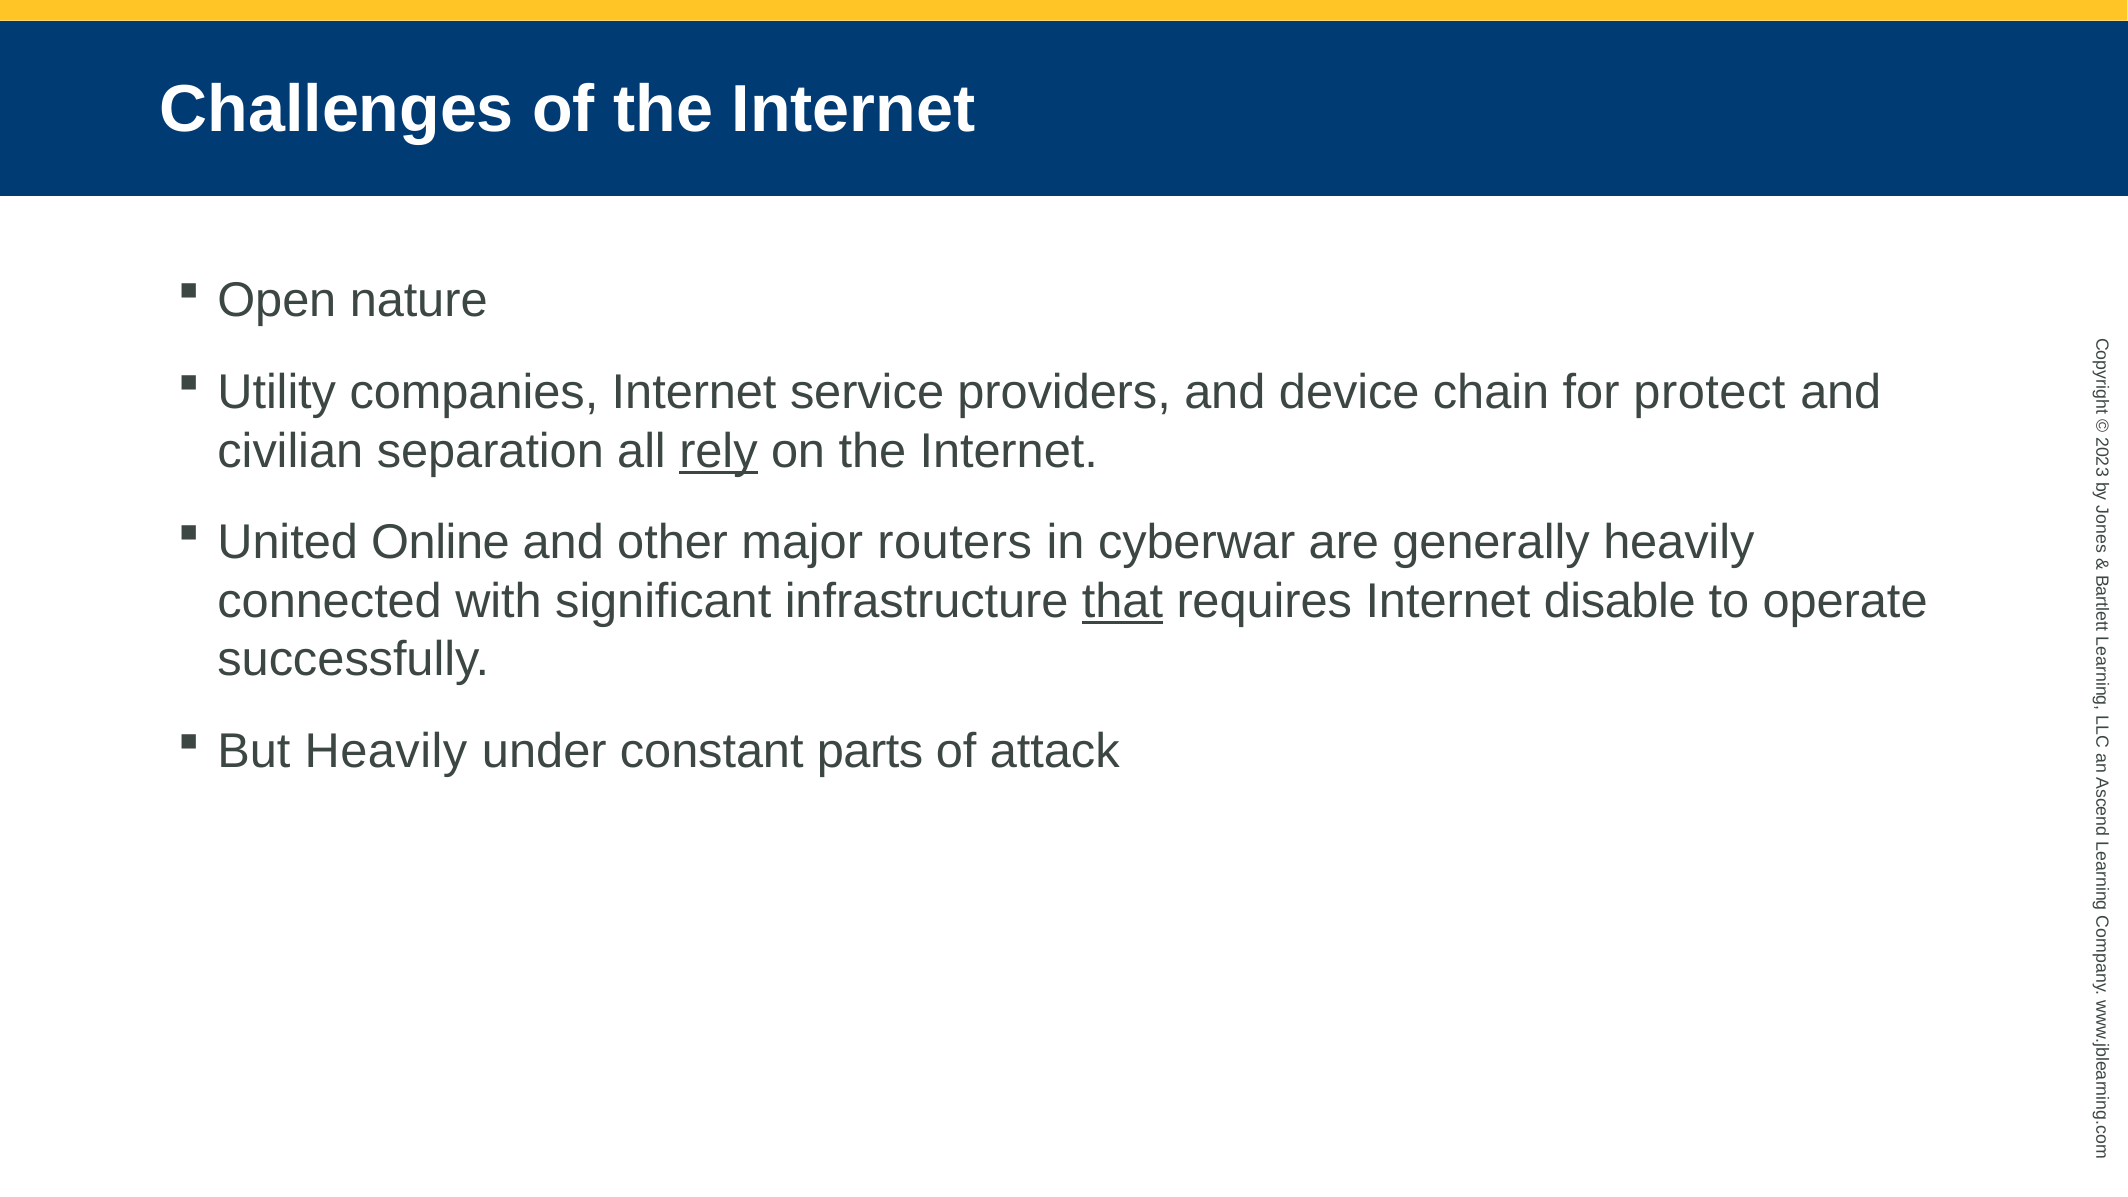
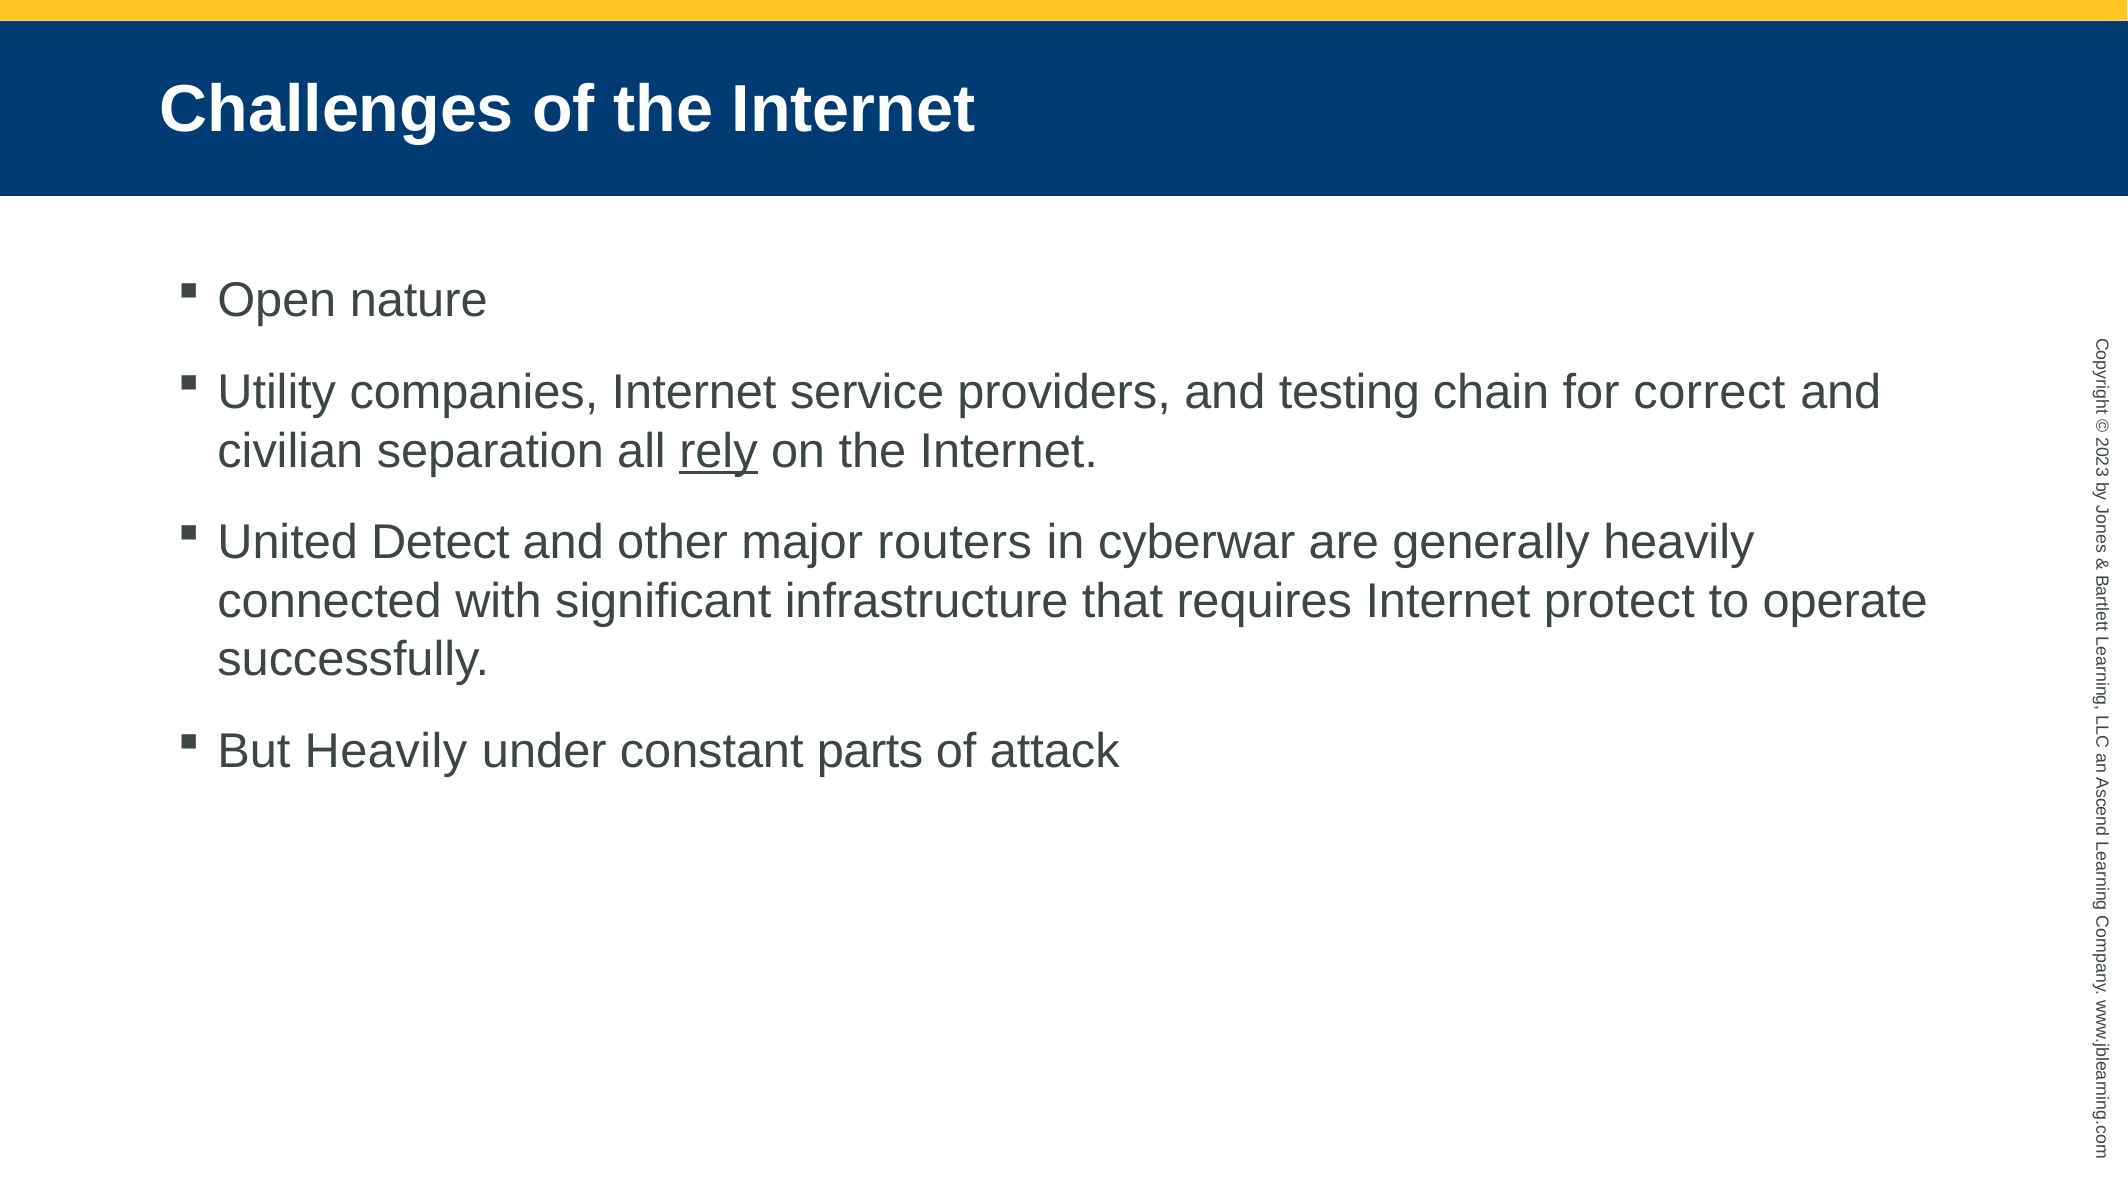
device: device -> testing (1349, 393)
protect: protect -> correct (1709, 393)
Online: Online -> Detect (440, 543)
that underline: present -> none (1122, 601)
disable: disable -> protect (1619, 601)
